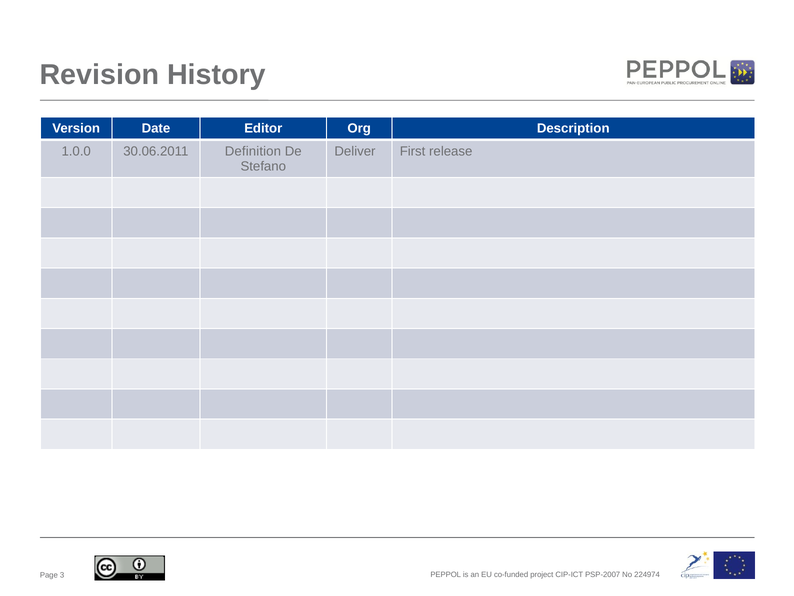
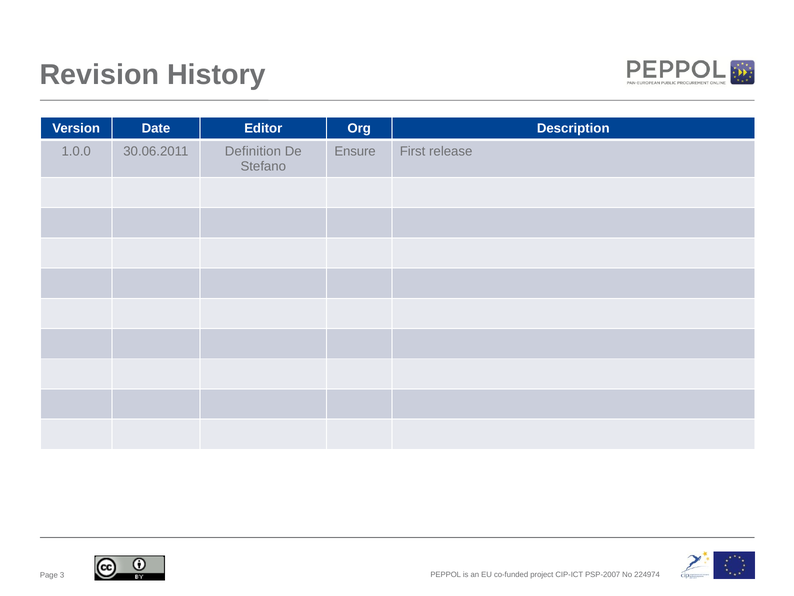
Deliver: Deliver -> Ensure (355, 151)
